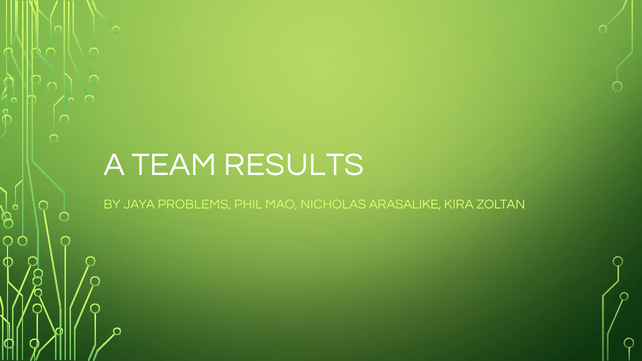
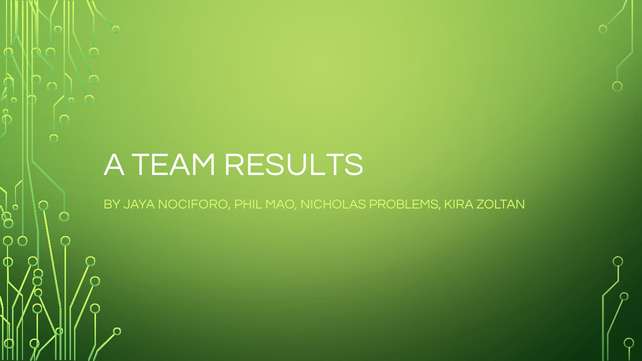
PROBLEMS: PROBLEMS -> NOCIFORO (194, 204)
ARASALIKE: ARASALIKE -> PROBLEMS (405, 204)
